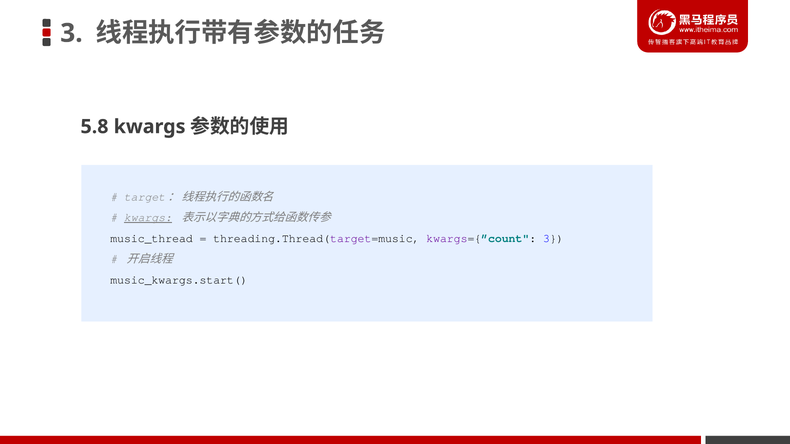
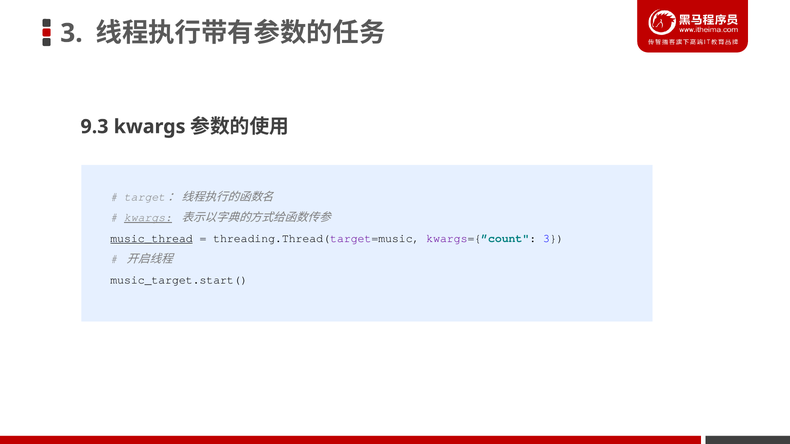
5.8: 5.8 -> 9.3 (94, 127)
music_thread underline: none -> present (152, 239)
music_kwargs.start(: music_kwargs.start( -> music_target.start( (179, 280)
